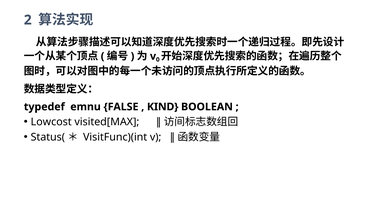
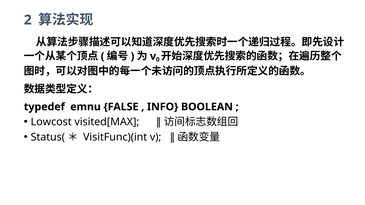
KIND: KIND -> INFO (163, 107)
